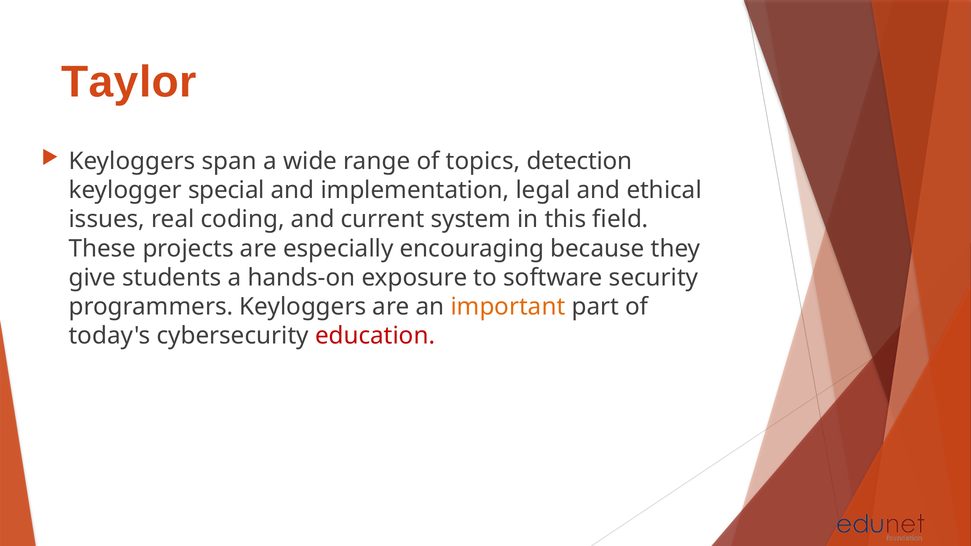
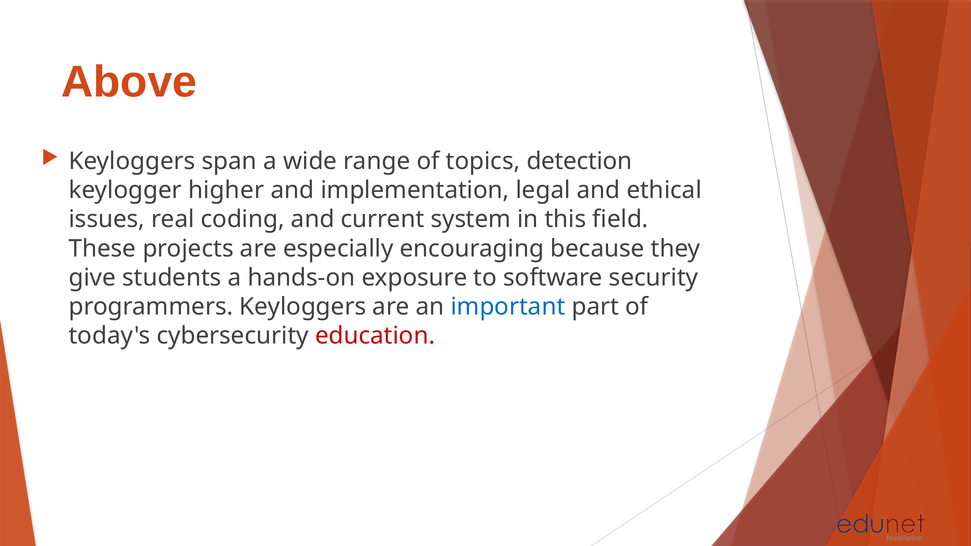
Taylor: Taylor -> Above (129, 82)
special: special -> higher (226, 190)
important colour: orange -> blue (508, 307)
